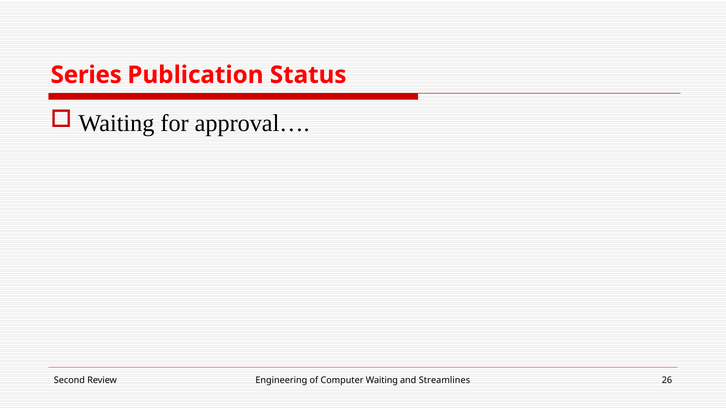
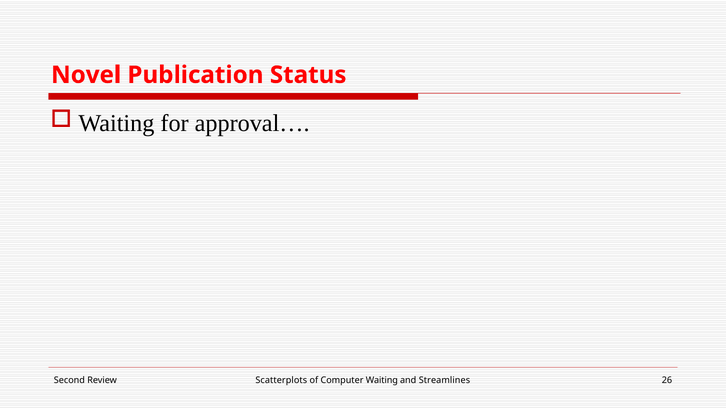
Series: Series -> Novel (86, 75)
Engineering: Engineering -> Scatterplots (281, 381)
